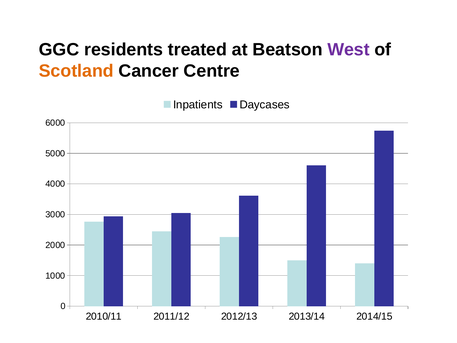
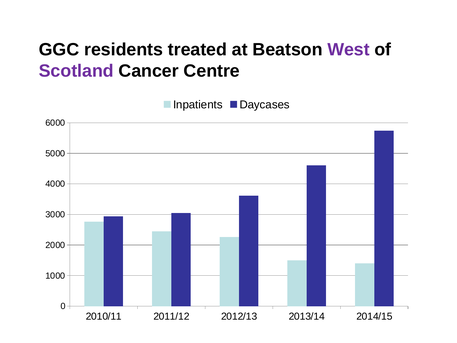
Scotland colour: orange -> purple (76, 71)
